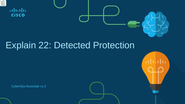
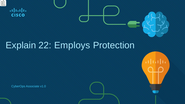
Detected: Detected -> Employs (72, 45)
